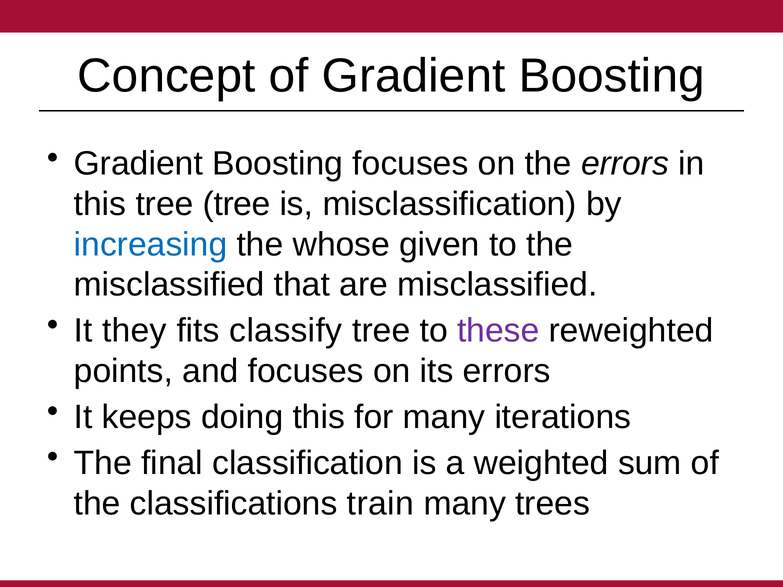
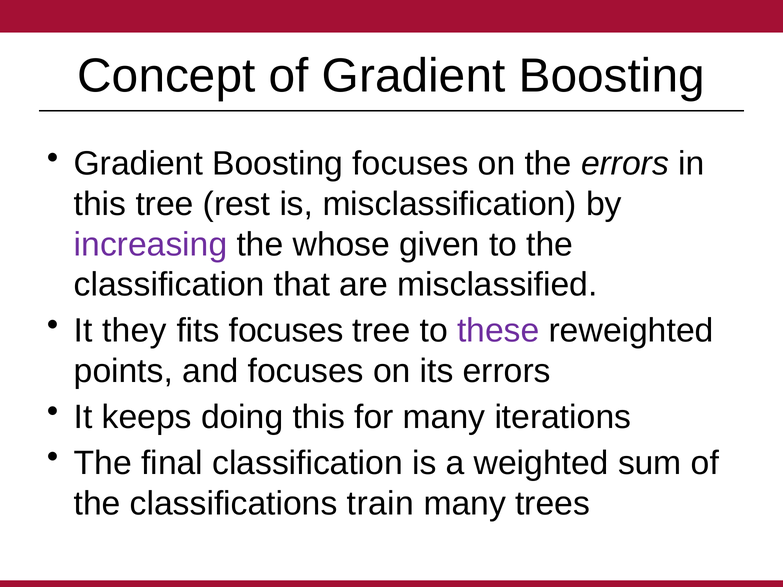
tree tree: tree -> rest (236, 204)
increasing colour: blue -> purple (151, 244)
misclassified: misclassified -> classification (169, 285)
fits classify: classify -> focuses (286, 331)
